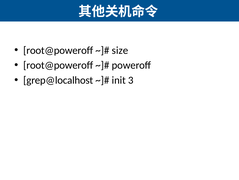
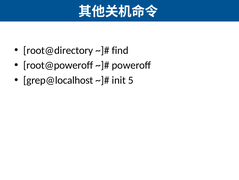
root@poweroff: root@poweroff -> root@directory (58, 50)
size: size -> find (120, 50)
3: 3 -> 5 (131, 80)
